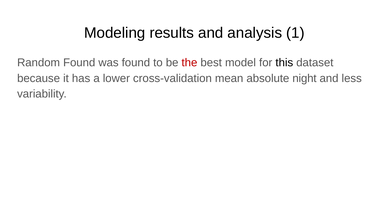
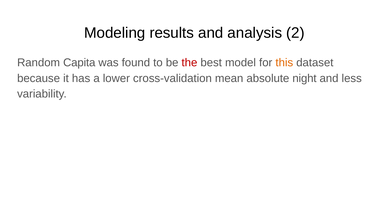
1: 1 -> 2 (295, 33)
Random Found: Found -> Capita (79, 63)
this colour: black -> orange (284, 63)
